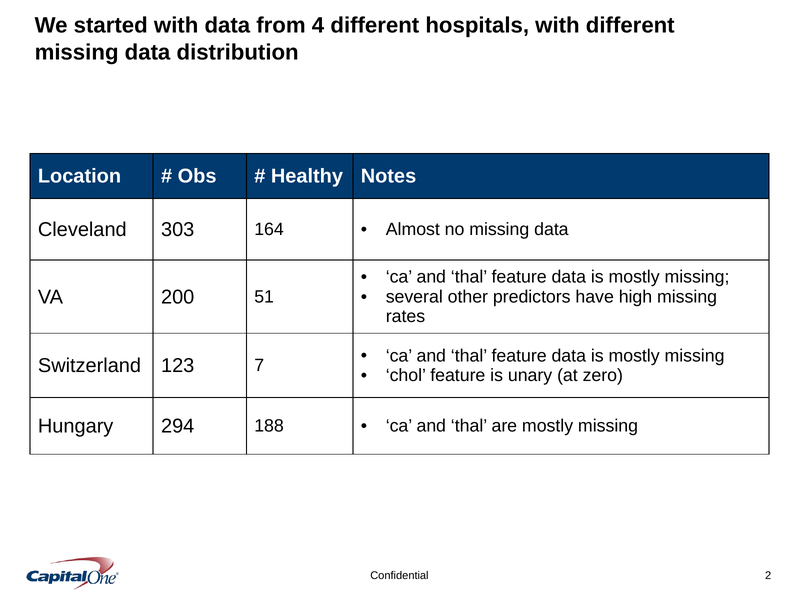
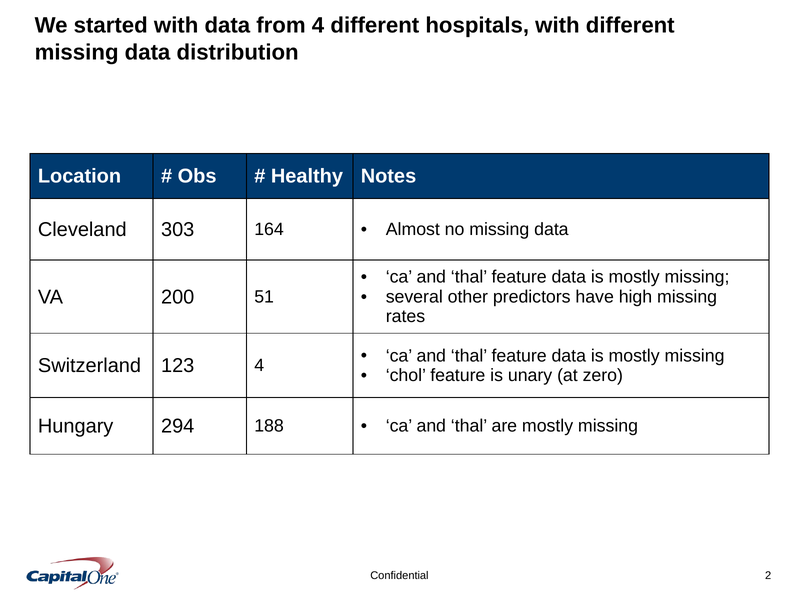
123 7: 7 -> 4 (259, 365)
